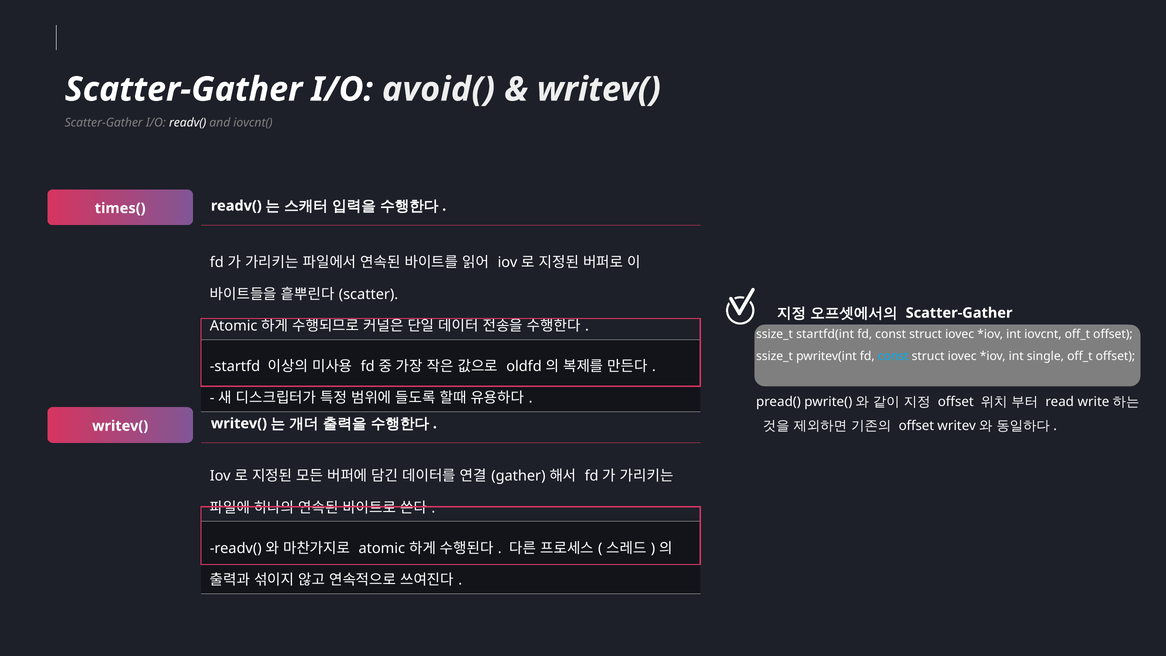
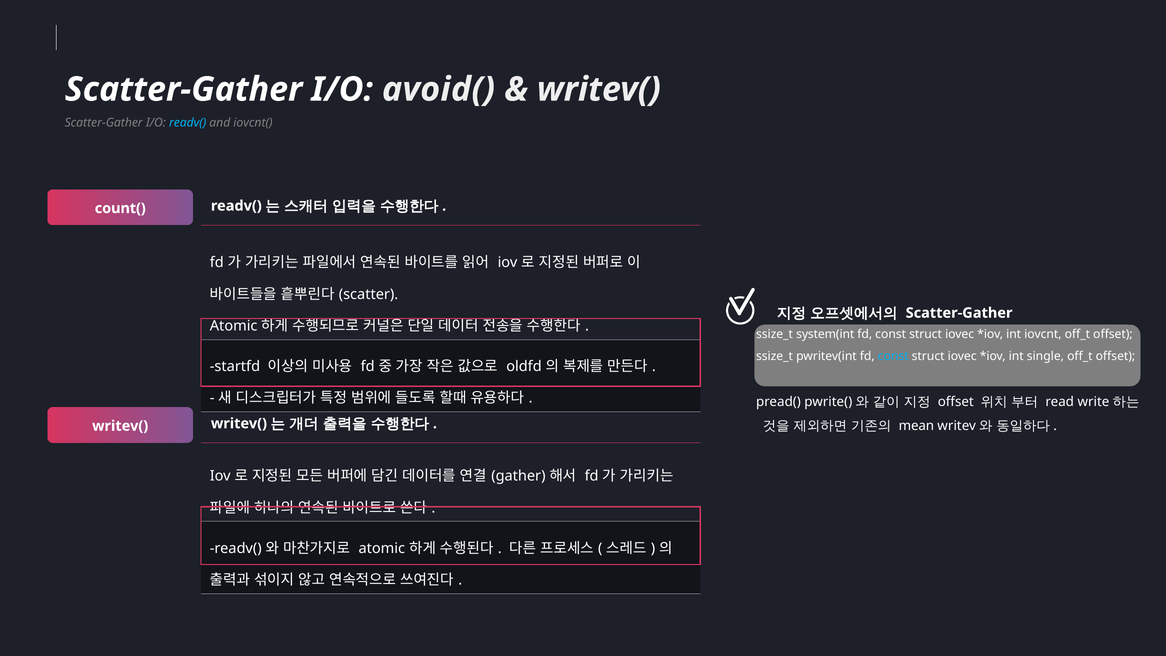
readv( colour: white -> light blue (188, 123)
times(: times( -> count( (120, 208)
startfd(int: startfd(int -> system(int (825, 334)
offset: offset -> mean (916, 426)
